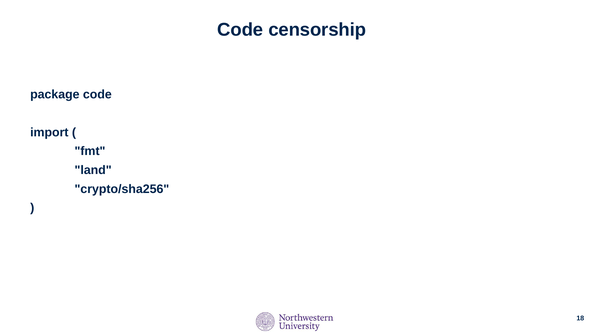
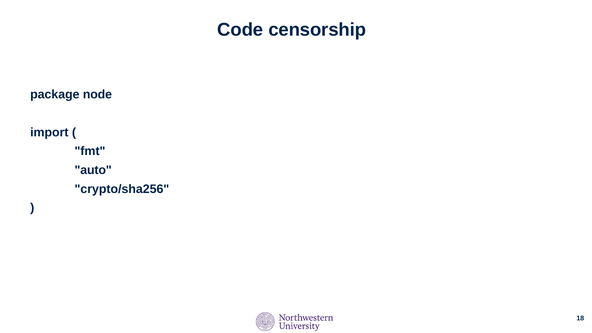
package code: code -> node (97, 95)
land: land -> auto (93, 170)
